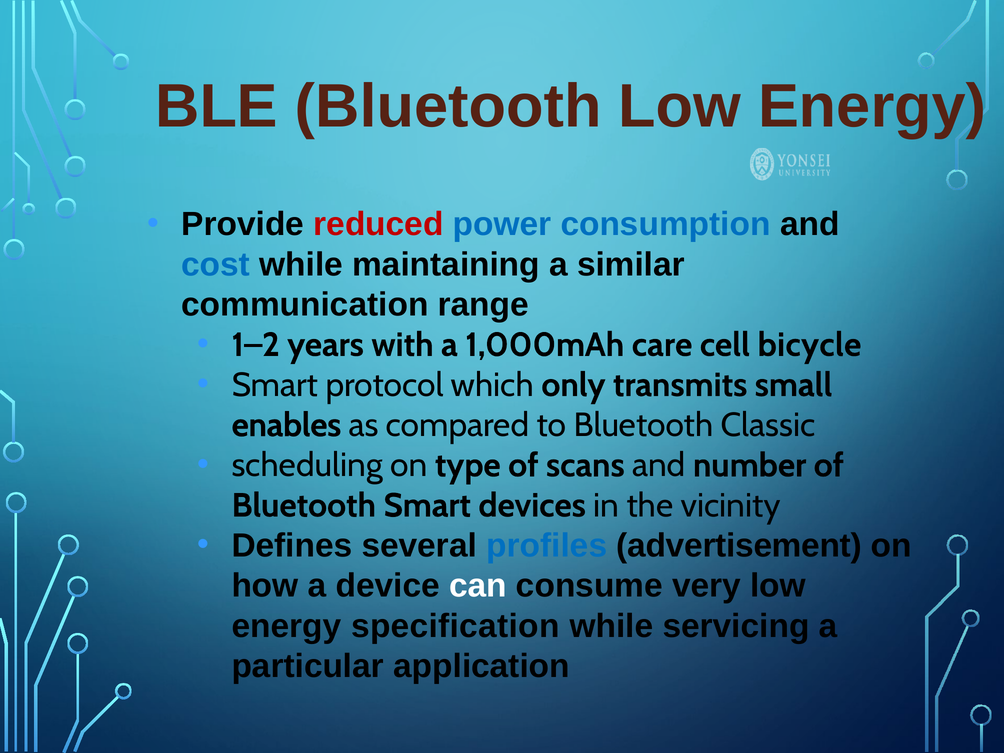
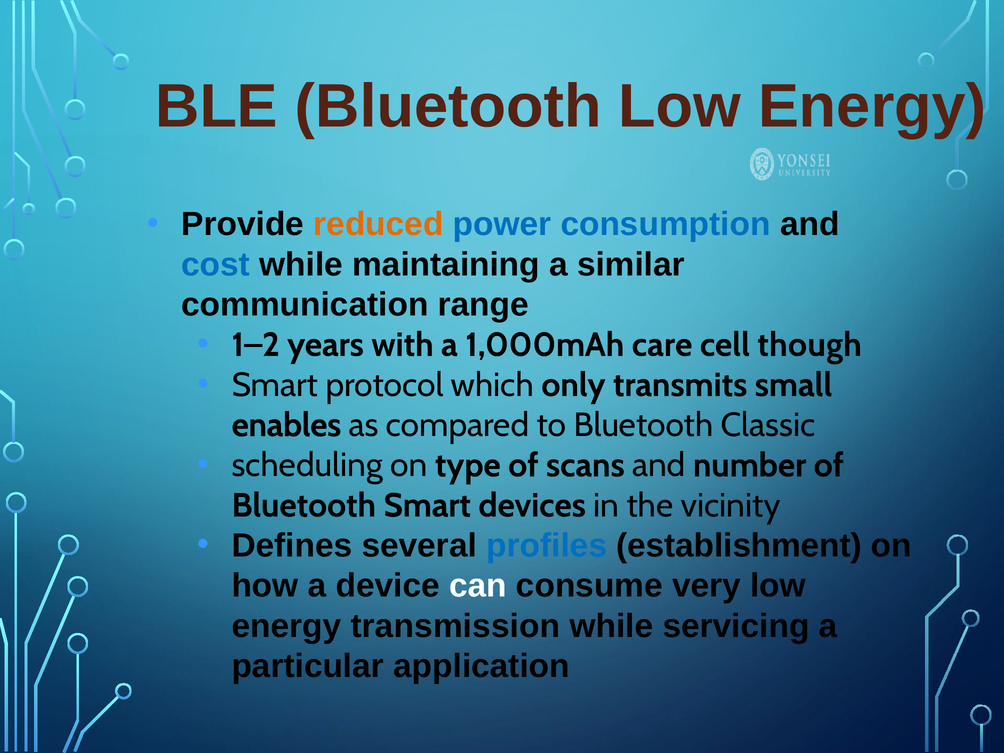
reduced colour: red -> orange (378, 224)
bicycle: bicycle -> though (810, 345)
advertisement: advertisement -> establishment (739, 546)
specification: specification -> transmission (455, 626)
